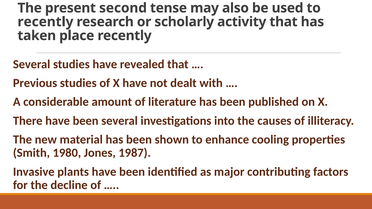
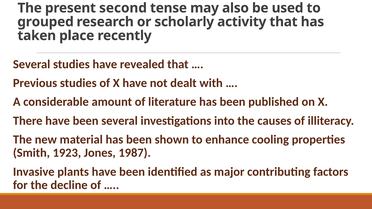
recently: recently -> grouped (46, 22)
1980: 1980 -> 1923 (67, 153)
